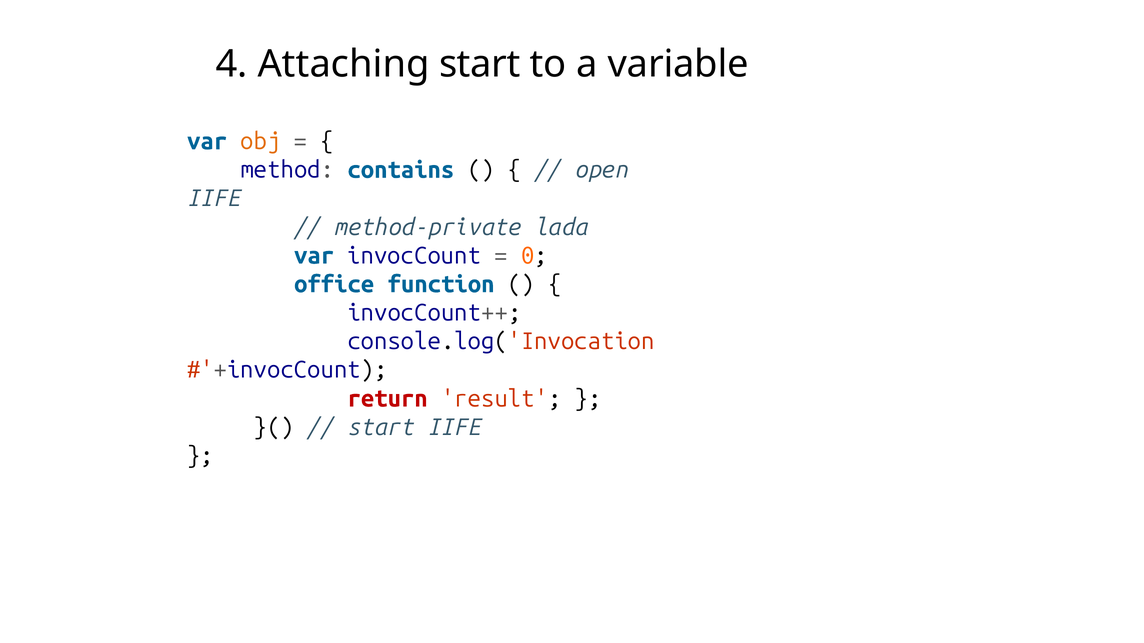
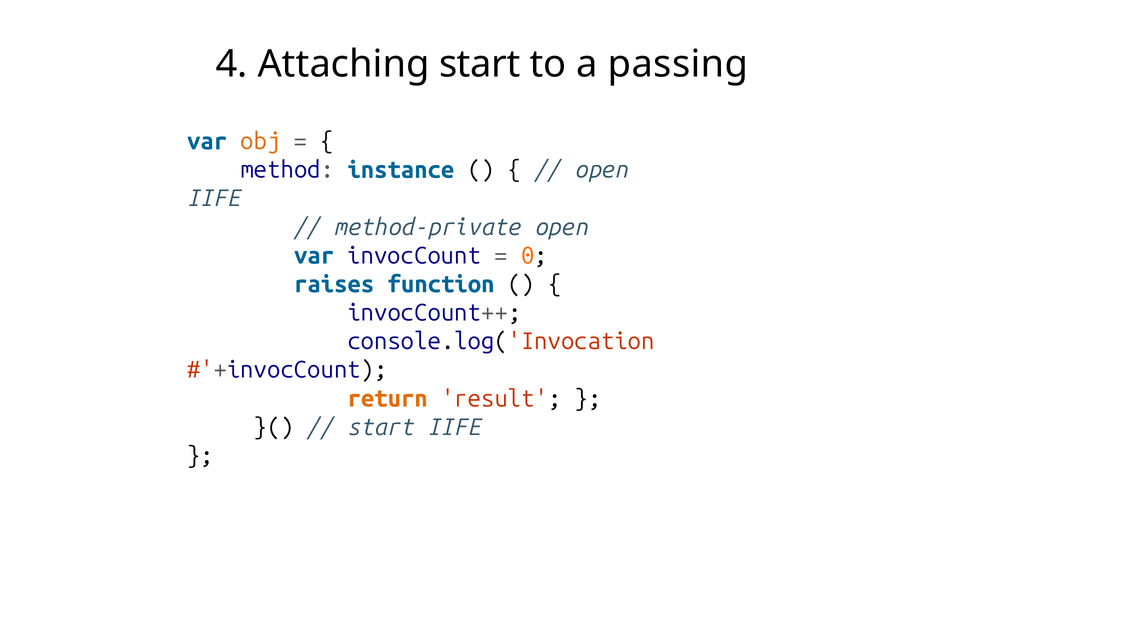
variable: variable -> passing (678, 64)
contains: contains -> instance (401, 170)
method-private lada: lada -> open (561, 227)
office: office -> raises (334, 285)
return colour: red -> orange (388, 399)
